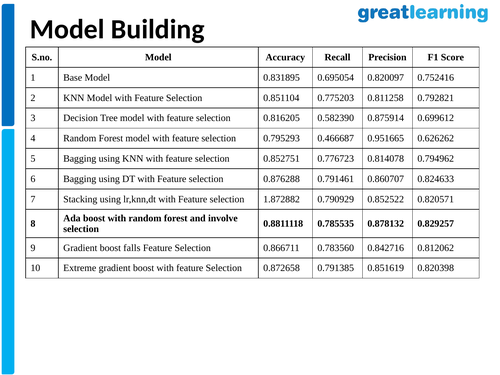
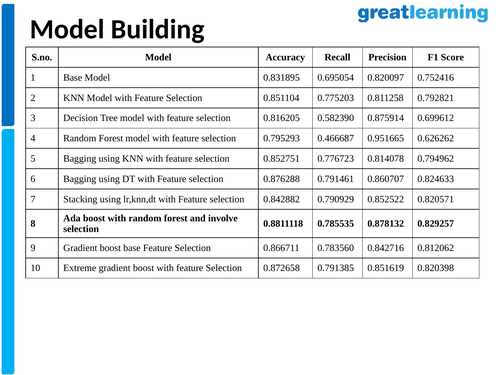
1.872882: 1.872882 -> 0.842882 (282, 199)
boost falls: falls -> base (132, 248)
